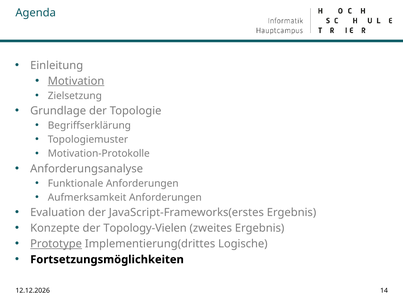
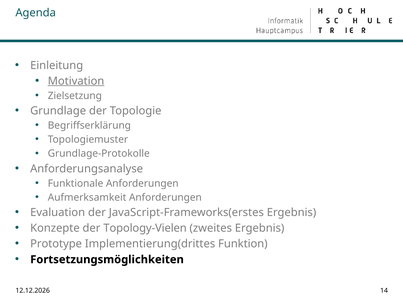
Motivation-Protokolle: Motivation-Protokolle -> Grundlage-Protokolle (99, 154)
Prototype underline: present -> none (56, 244)
Logische: Logische -> Funktion (243, 244)
